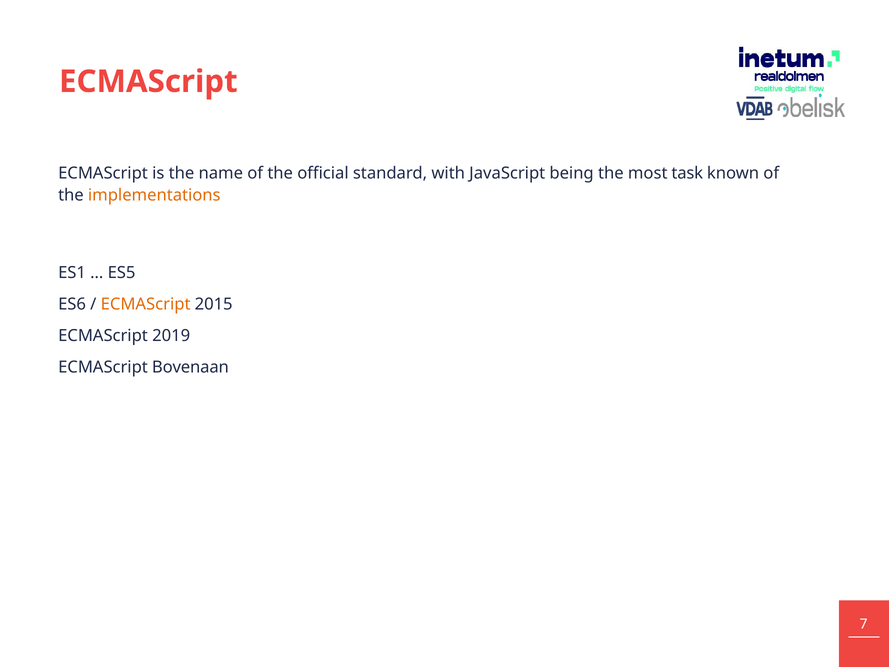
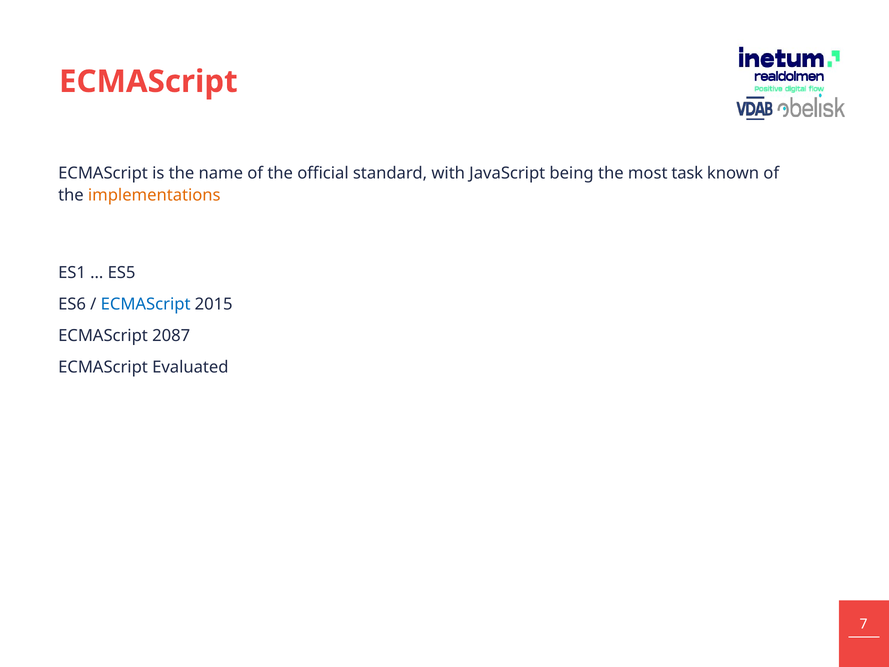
ECMAScript colour: orange -> blue (146, 304)
2019: 2019 -> 2087 (171, 336)
Bovenaan: Bovenaan -> Evaluated (190, 367)
